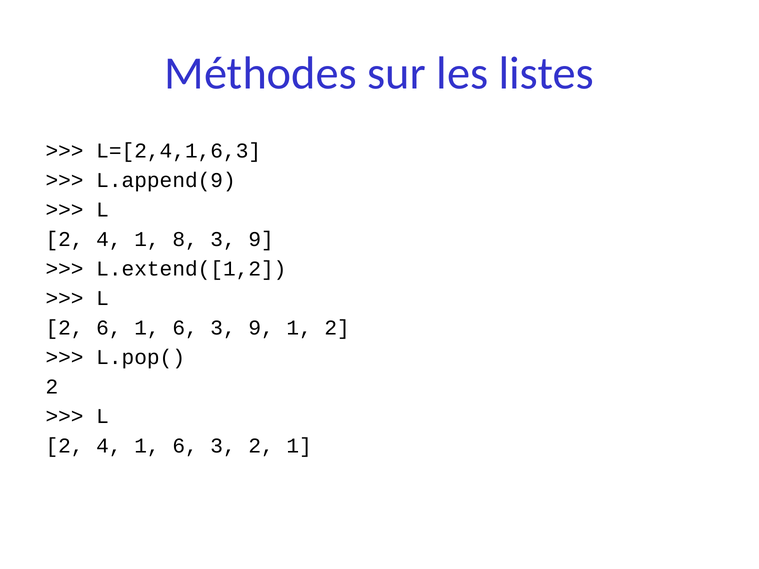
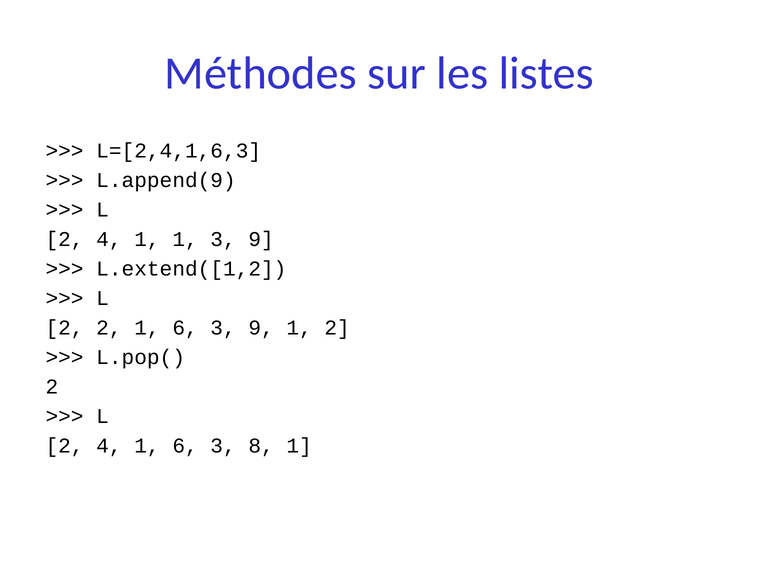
1 8: 8 -> 1 (185, 239)
2 6: 6 -> 2 (109, 328)
3 2: 2 -> 8 (261, 446)
